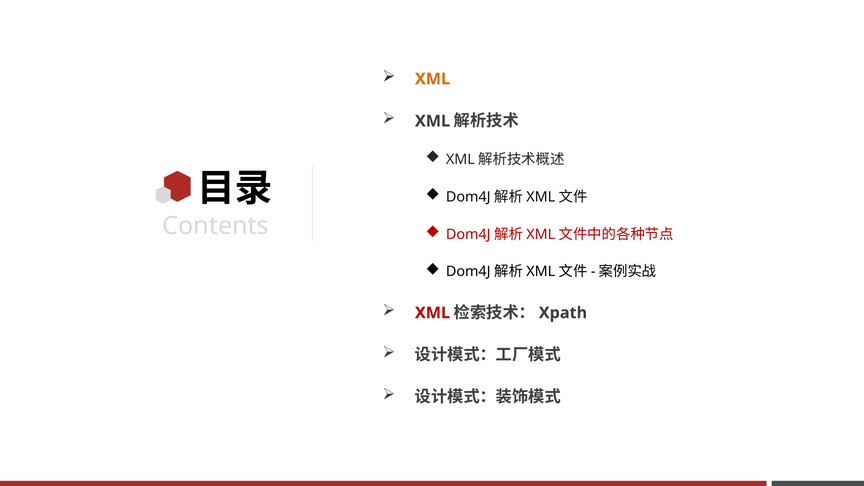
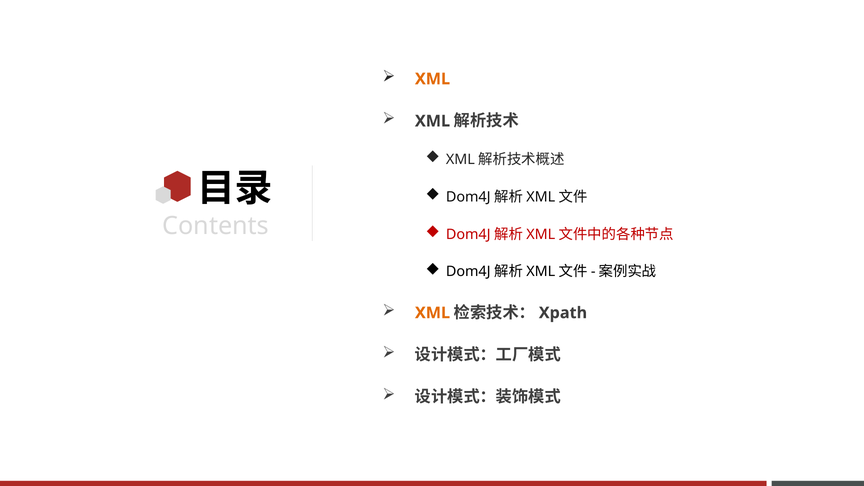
XML colour: red -> orange (433, 313)
